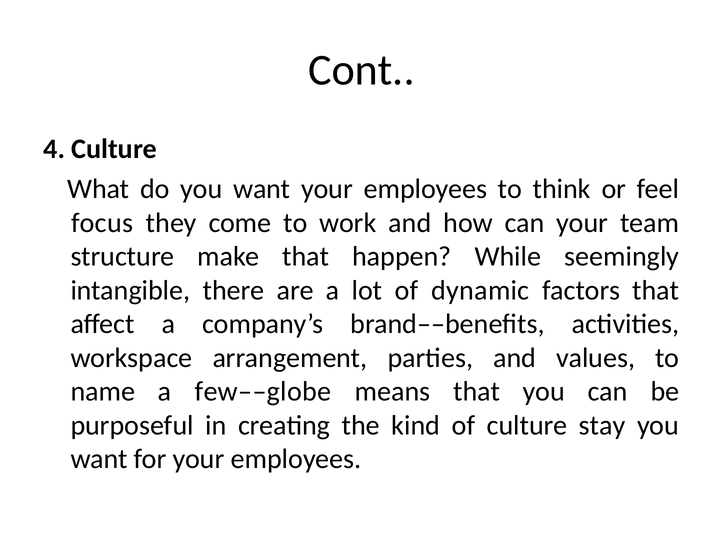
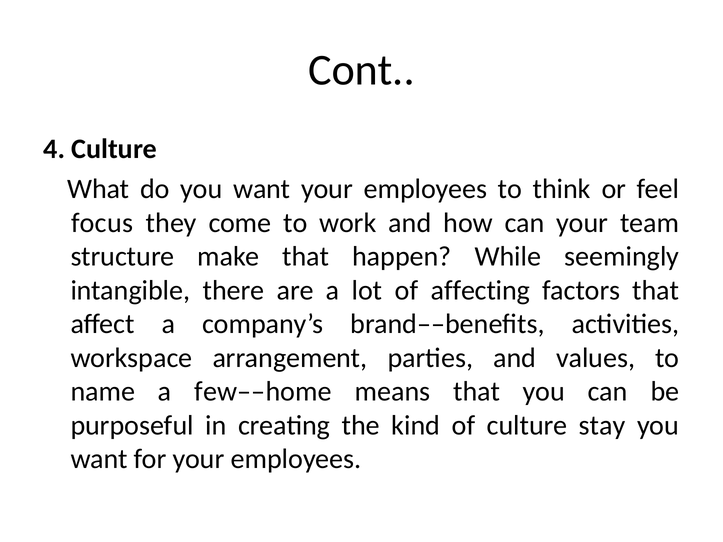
dynamic: dynamic -> affecting (480, 290)
few––globe: few––globe -> few––home (263, 392)
